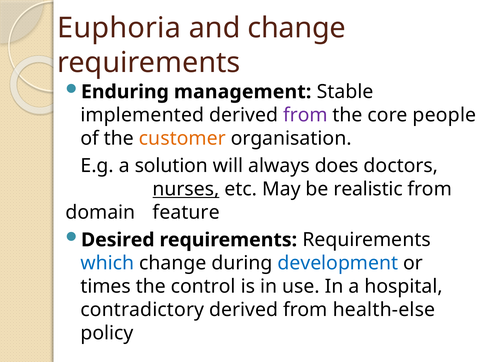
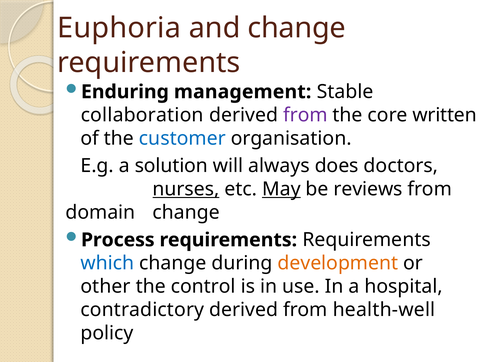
implemented: implemented -> collaboration (142, 115)
people: people -> written (445, 115)
customer colour: orange -> blue (182, 139)
May underline: none -> present (281, 189)
realistic: realistic -> reviews (368, 189)
domain feature: feature -> change (186, 213)
Desired: Desired -> Process (118, 240)
development colour: blue -> orange (338, 263)
times: times -> other (106, 287)
health-else: health-else -> health-well (384, 310)
